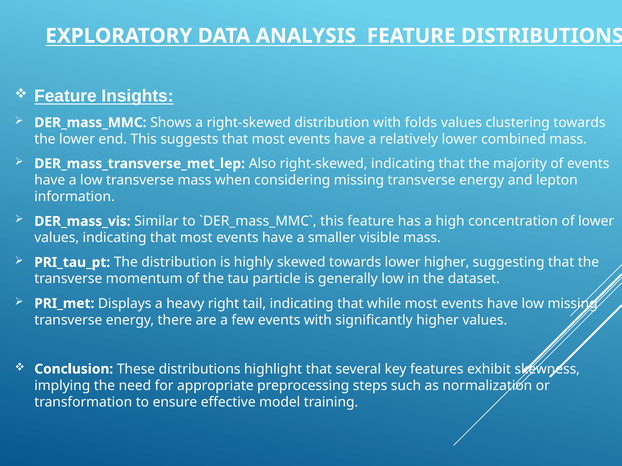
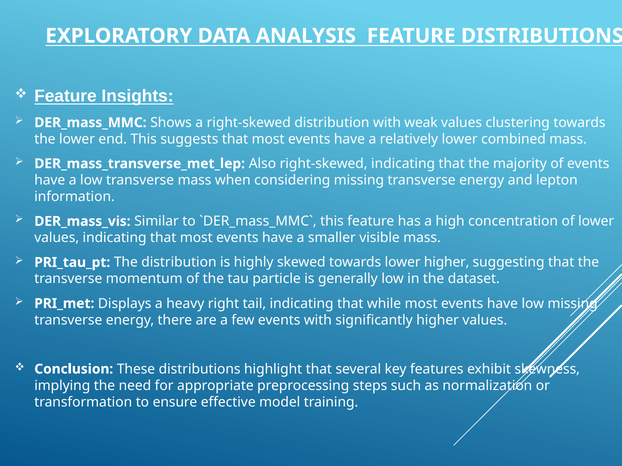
folds: folds -> weak (421, 123)
